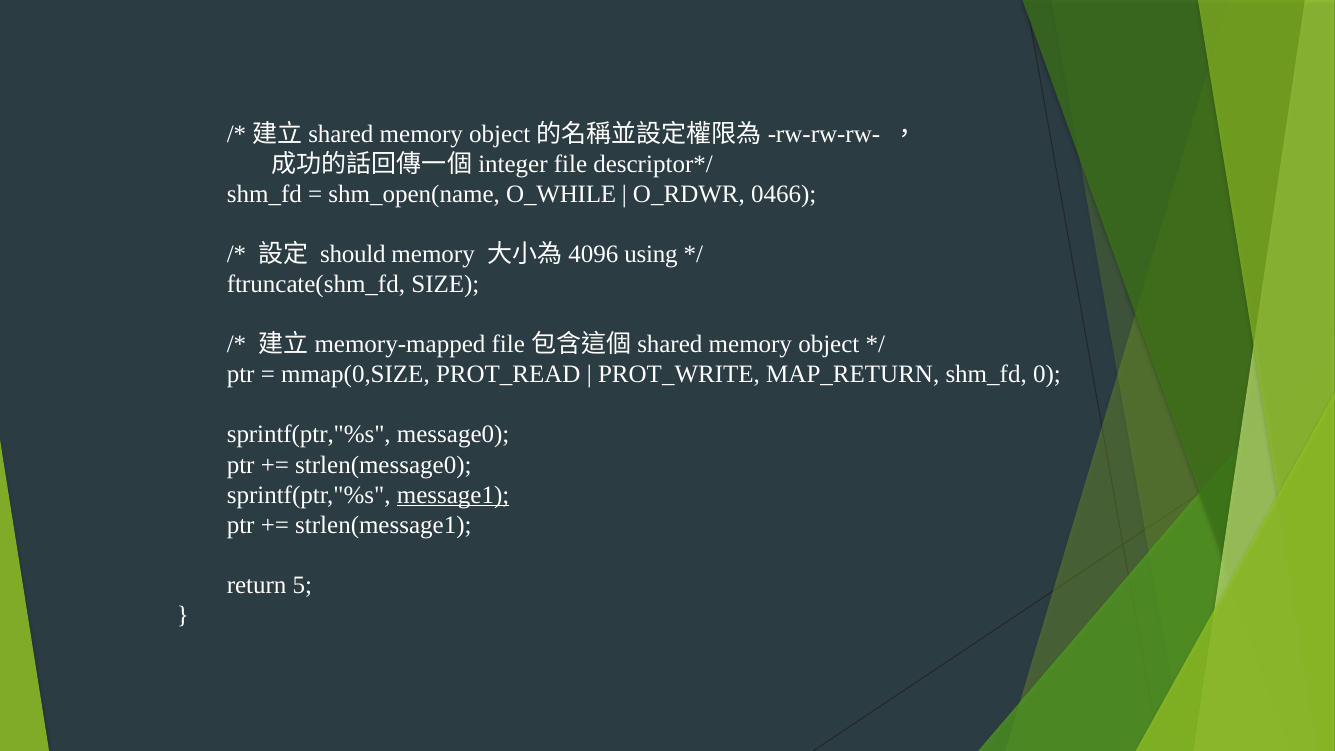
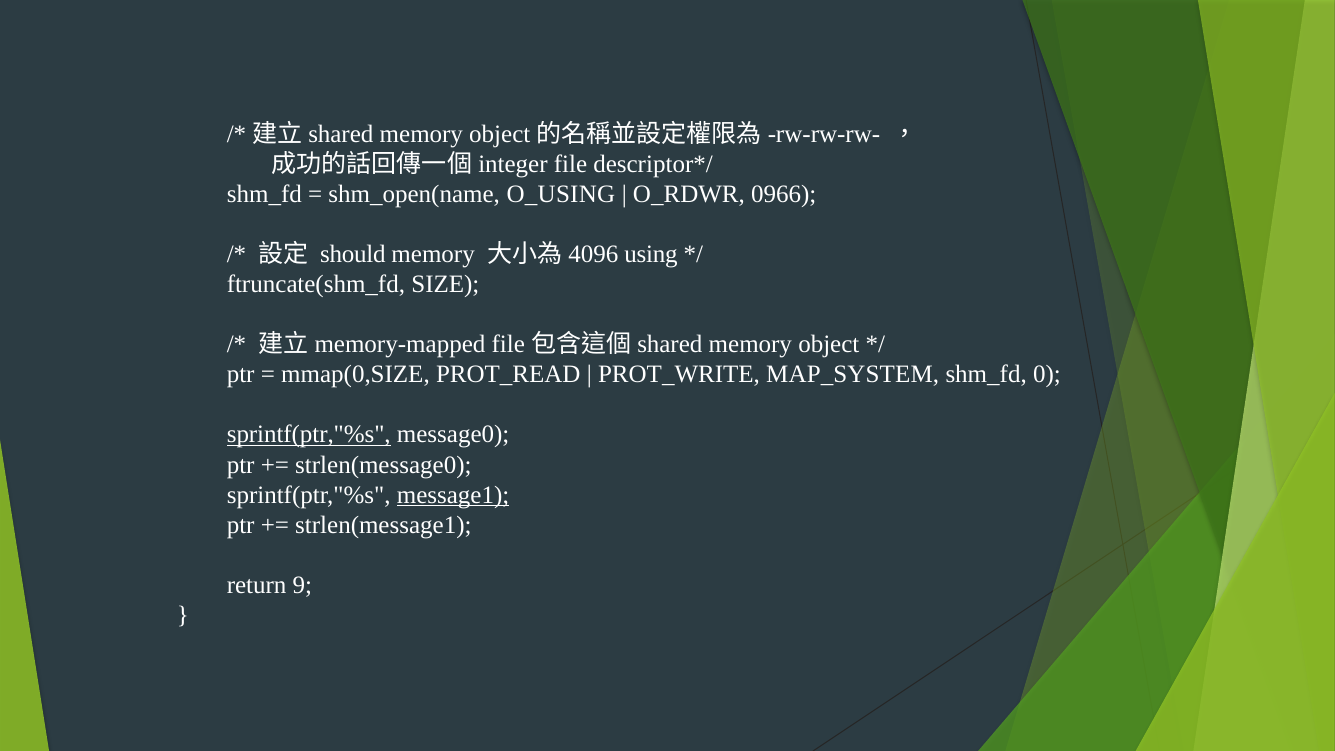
O_WHILE: O_WHILE -> O_USING (561, 194)
0466: 0466 -> 0966 (784, 194)
MAP_RETURN: MAP_RETURN -> MAP_SYSTEM (853, 375)
sprintf(ptr,"%s underline: none -> present (309, 435)
5: 5 -> 9 (302, 585)
